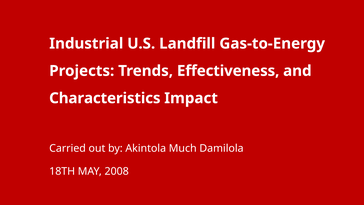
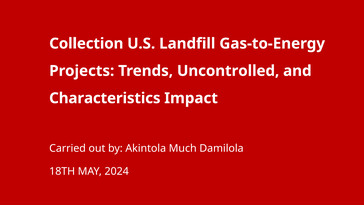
Industrial: Industrial -> Collection (86, 44)
Effectiveness: Effectiveness -> Uncontrolled (228, 71)
2008: 2008 -> 2024 (117, 171)
